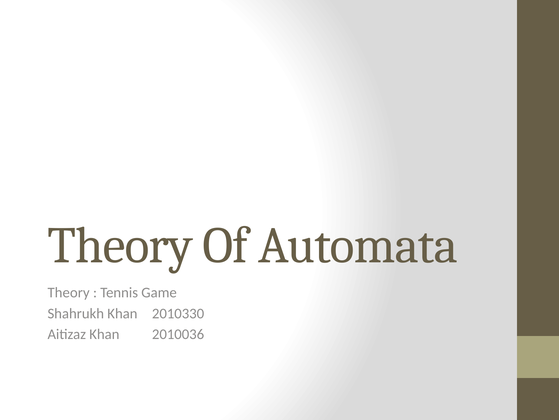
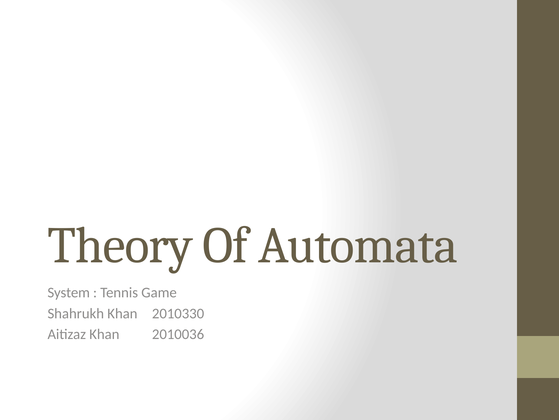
Theory: Theory -> System (69, 292)
